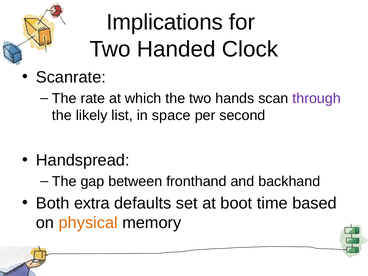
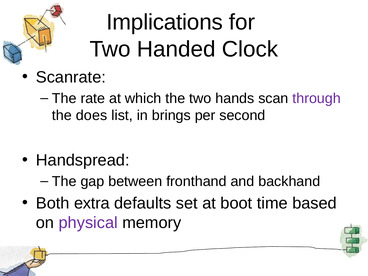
likely: likely -> does (92, 116)
space: space -> brings (171, 116)
physical colour: orange -> purple (88, 223)
